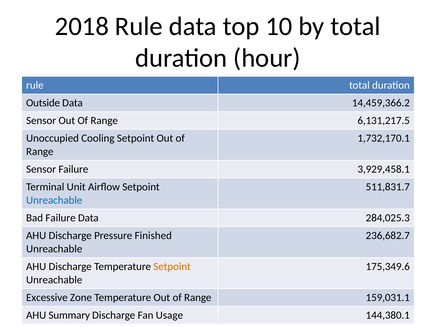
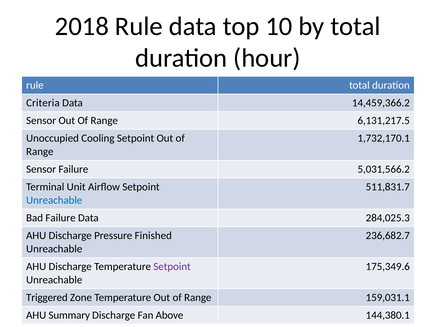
Outside: Outside -> Criteria (43, 103)
3,929,458.1: 3,929,458.1 -> 5,031,566.2 (384, 169)
Setpoint colour: orange -> purple (172, 267)
Excessive: Excessive -> Triggered (47, 298)
Usage: Usage -> Above (169, 315)
